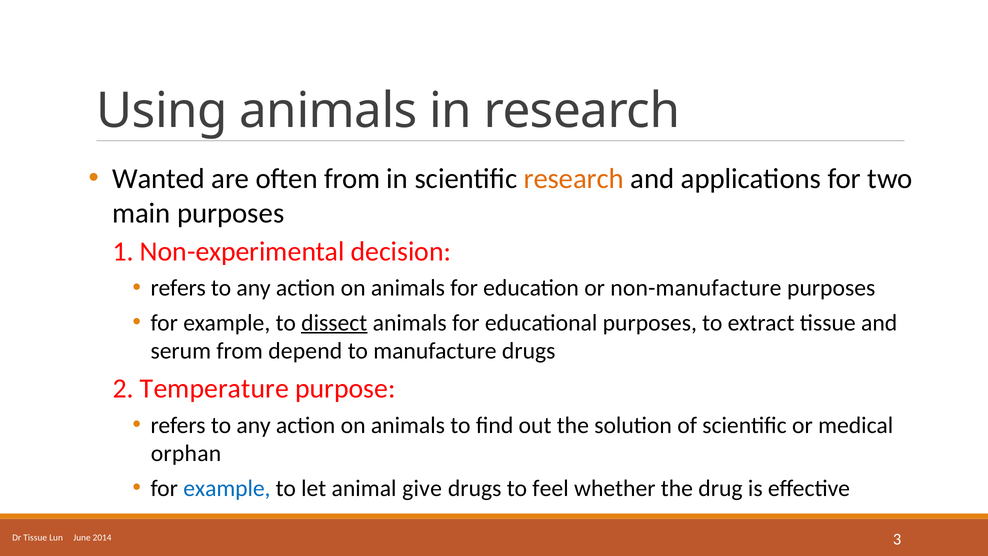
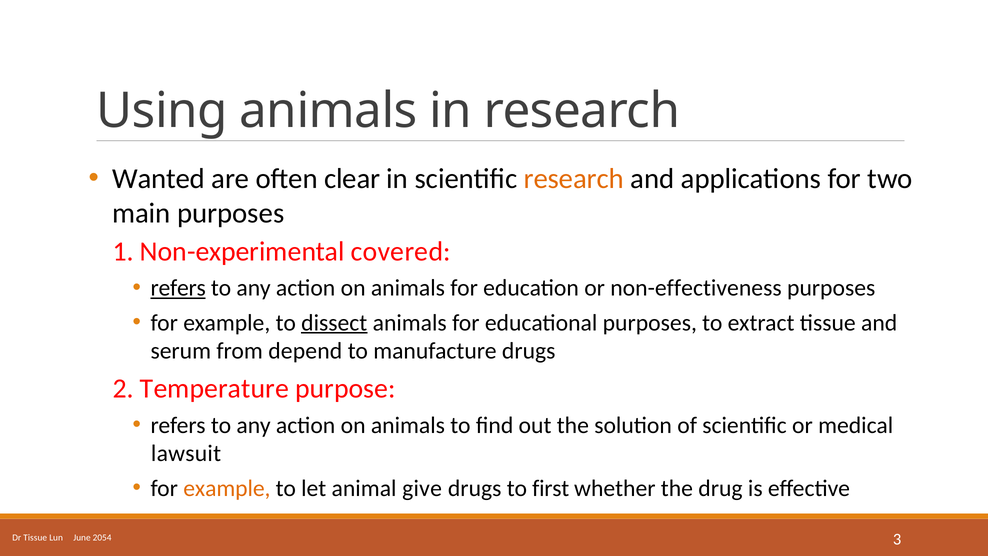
often from: from -> clear (352, 179)
decision: decision -> covered (401, 251)
refers underline: none -> present (178, 288)
non-manufacture: non-manufacture -> non-effectiveness (696, 288)
orphan: orphan -> lawsuit (186, 453)
example colour: blue -> orange (227, 488)
feel: feel -> first (551, 488)
2014: 2014 -> 2054 (102, 537)
